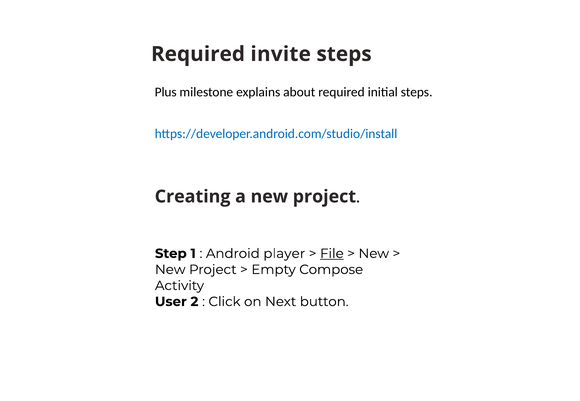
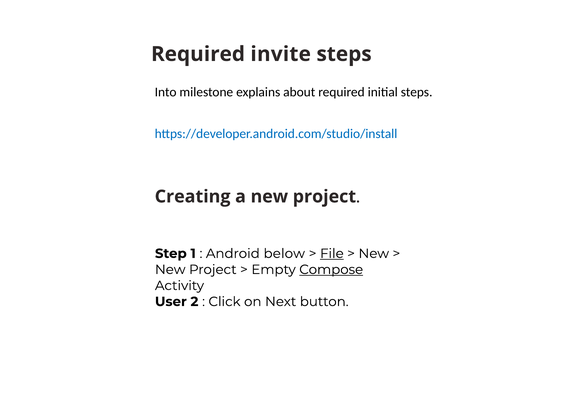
Plus: Plus -> Into (166, 92)
player: player -> below (284, 254)
Compose underline: none -> present (331, 270)
